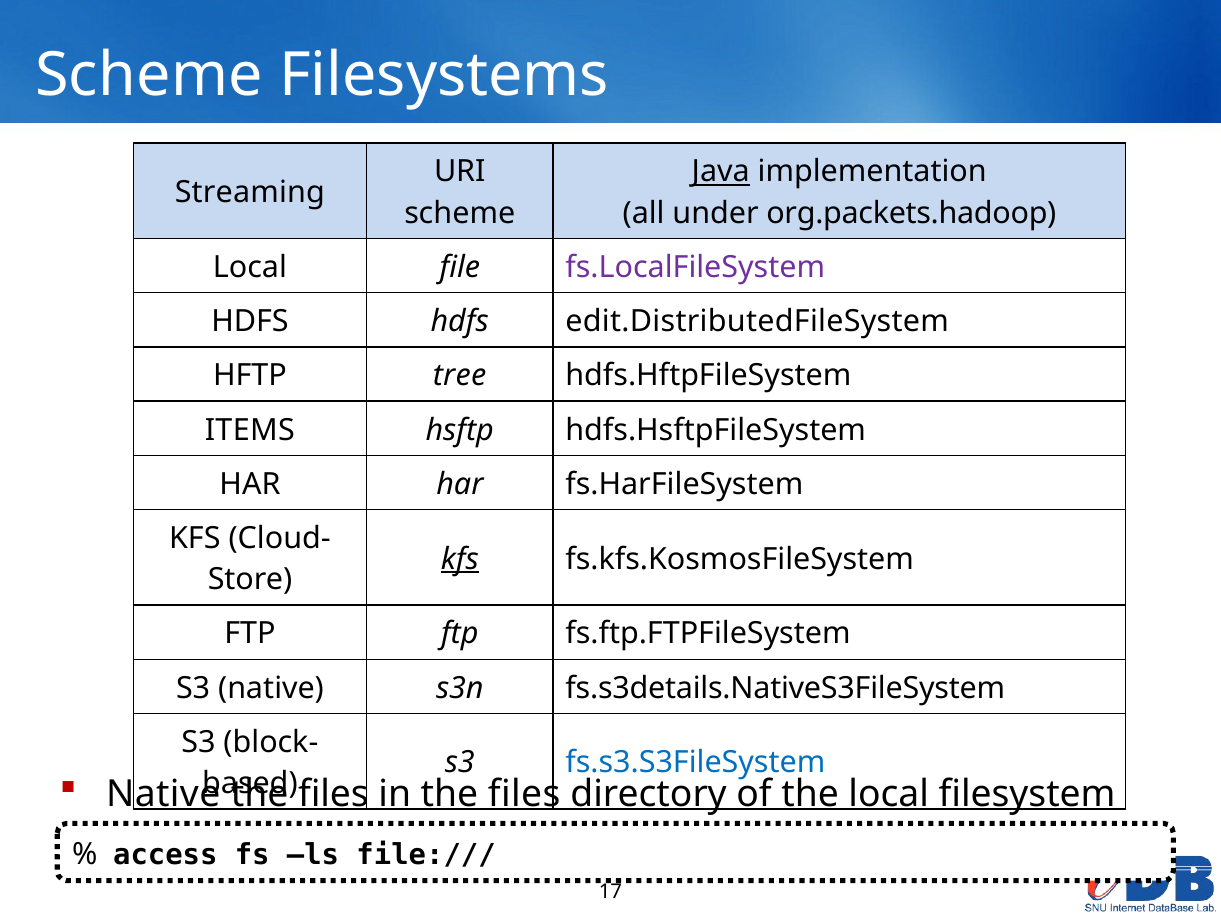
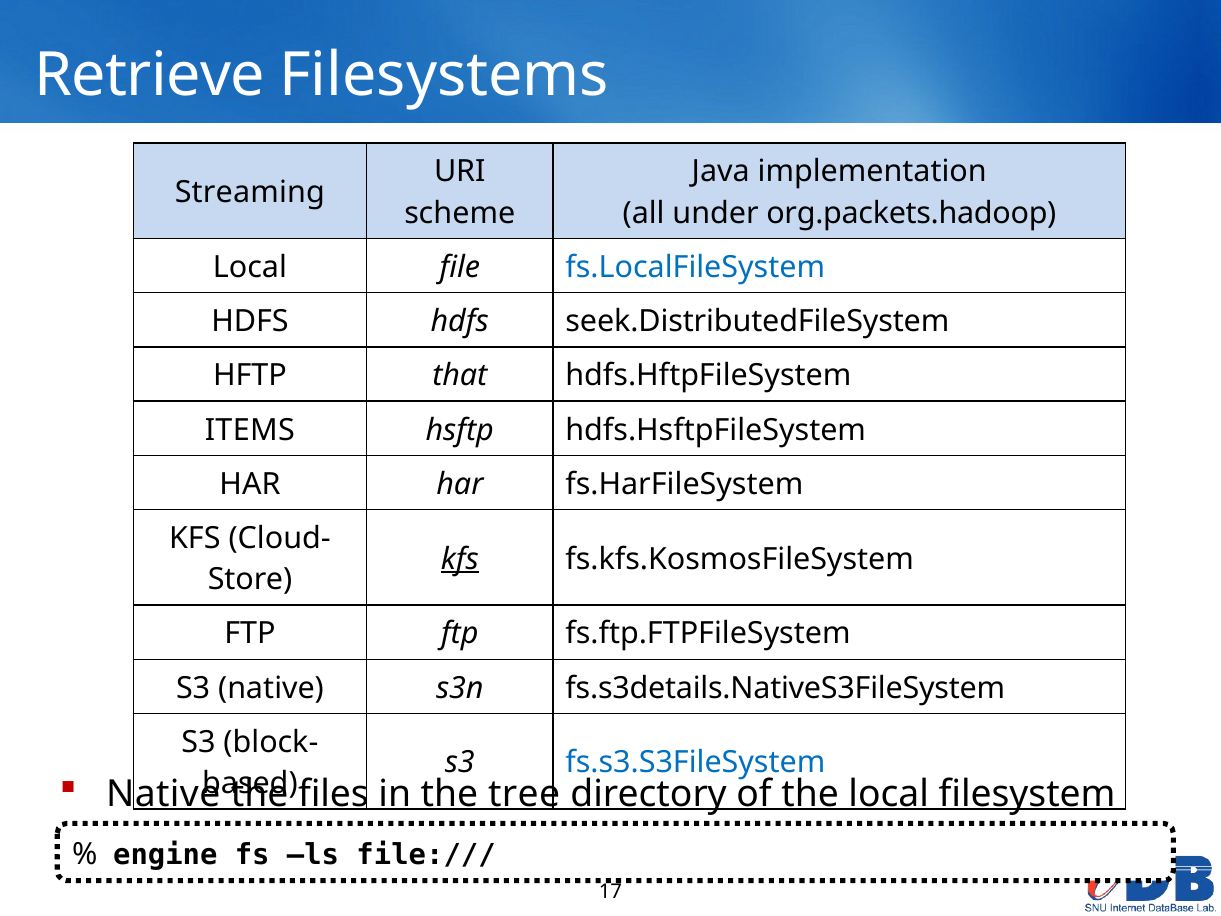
Scheme: Scheme -> Retrieve (150, 76)
Java underline: present -> none (721, 172)
fs.LocalFileSystem colour: purple -> blue (695, 267)
edit.DistributedFileSystem: edit.DistributedFileSystem -> seek.DistributedFileSystem (757, 321)
tree: tree -> that (460, 376)
in the files: files -> tree (524, 794)
access: access -> engine (165, 854)
